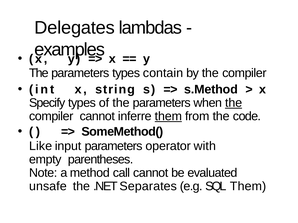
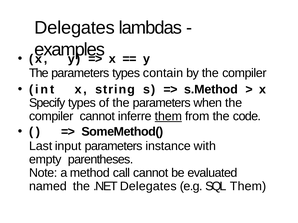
the underline: present -> none (234, 103)
Like: Like -> Last (41, 146)
operator: operator -> instance (168, 146)
unsafe: unsafe -> named (48, 187)
.NET Separates: Separates -> Delegates (148, 187)
